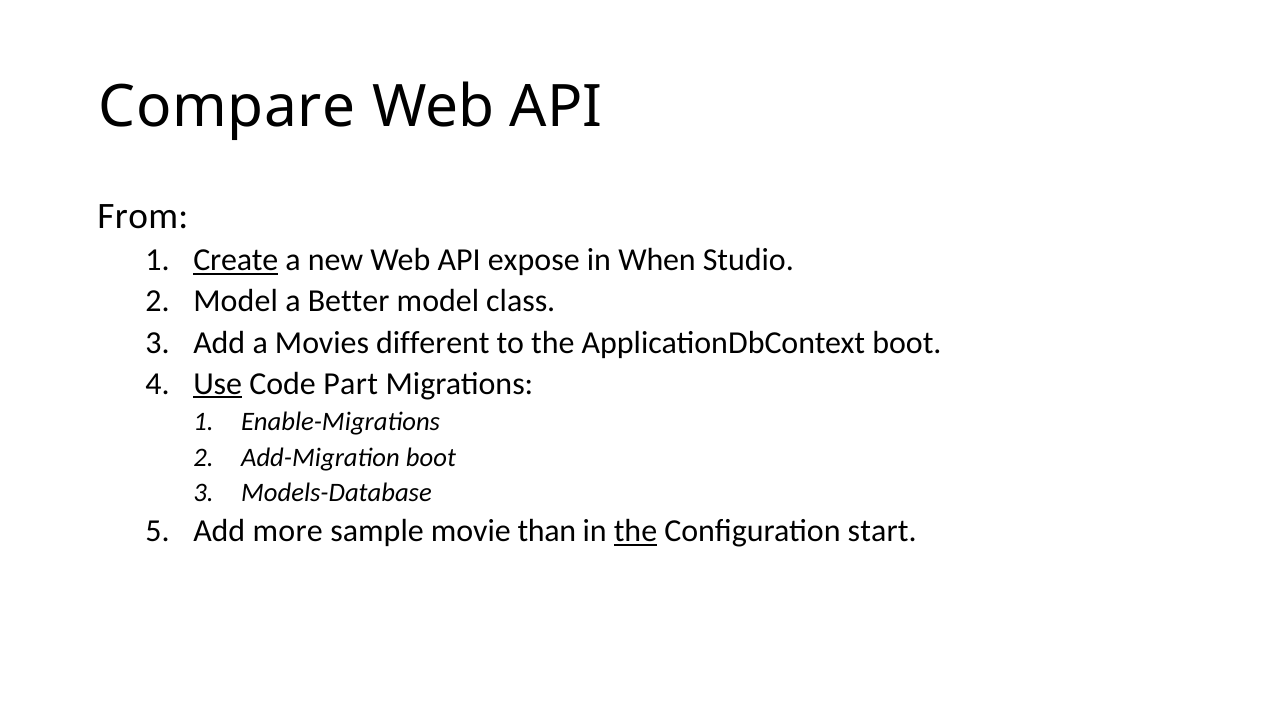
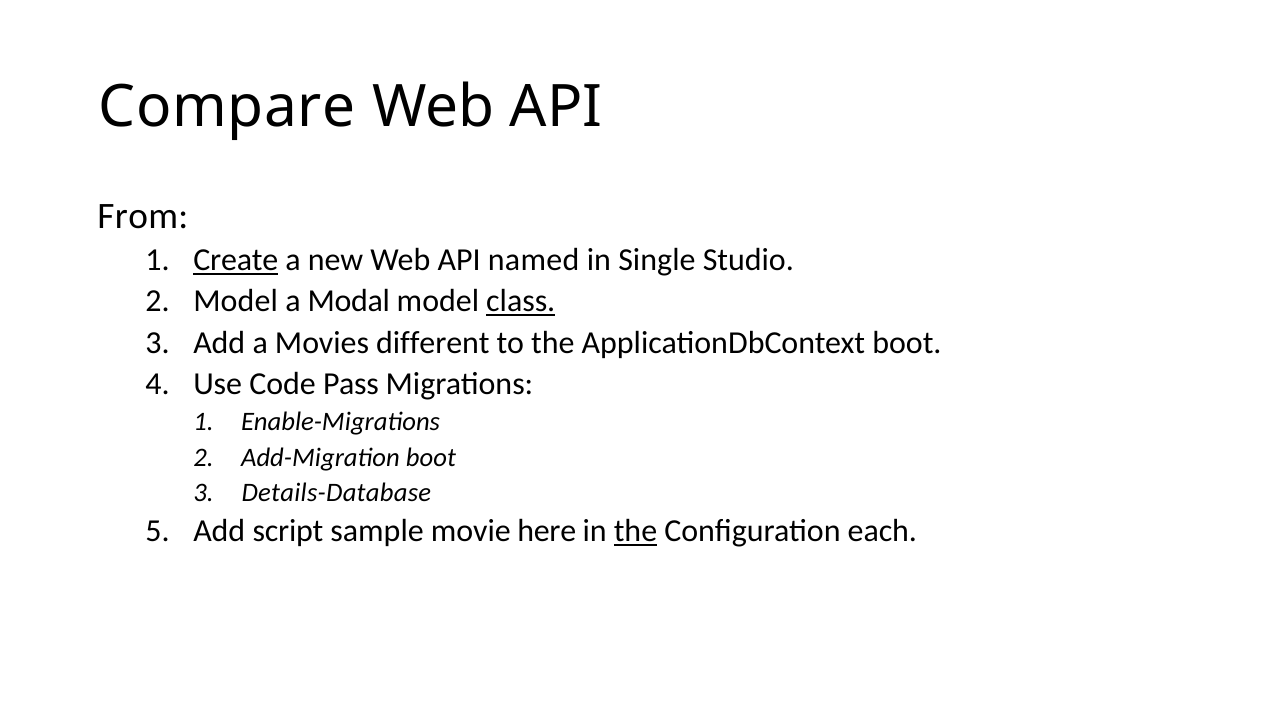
expose: expose -> named (534, 260)
When: When -> Single (657, 260)
Better: Better -> Modal (349, 301)
class underline: none -> present (521, 301)
Use underline: present -> none (218, 384)
Part: Part -> Pass (351, 384)
Models-Database: Models-Database -> Details-Database (336, 493)
more: more -> script (288, 531)
than: than -> here (547, 531)
start: start -> each (882, 531)
